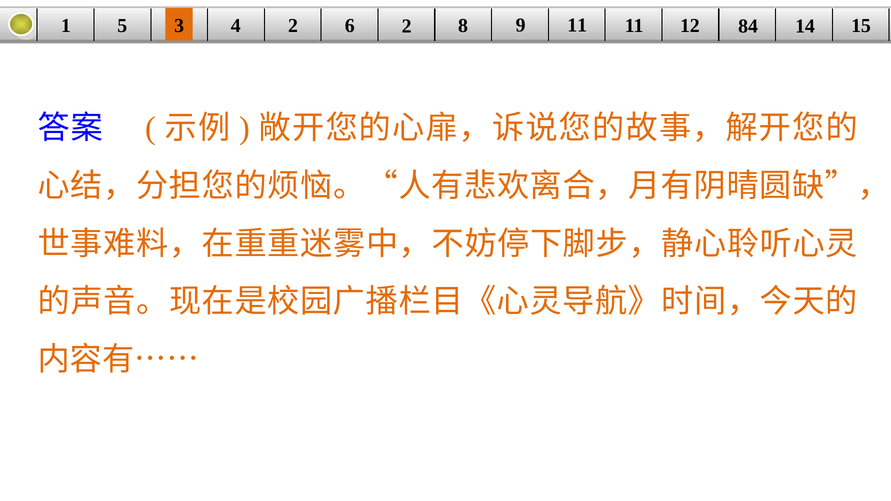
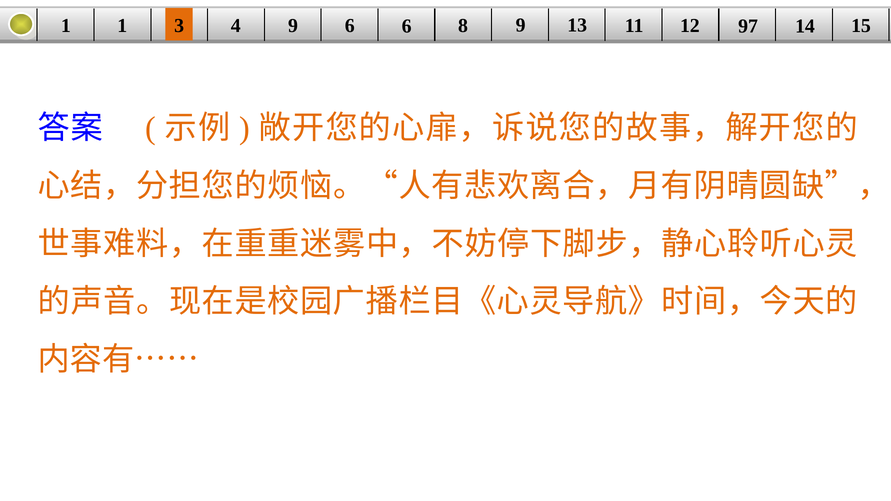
1 5: 5 -> 1 (122, 26)
4 2: 2 -> 9 (293, 26)
6 2: 2 -> 6 (407, 26)
9 11: 11 -> 13 (577, 25)
84: 84 -> 97 (748, 26)
